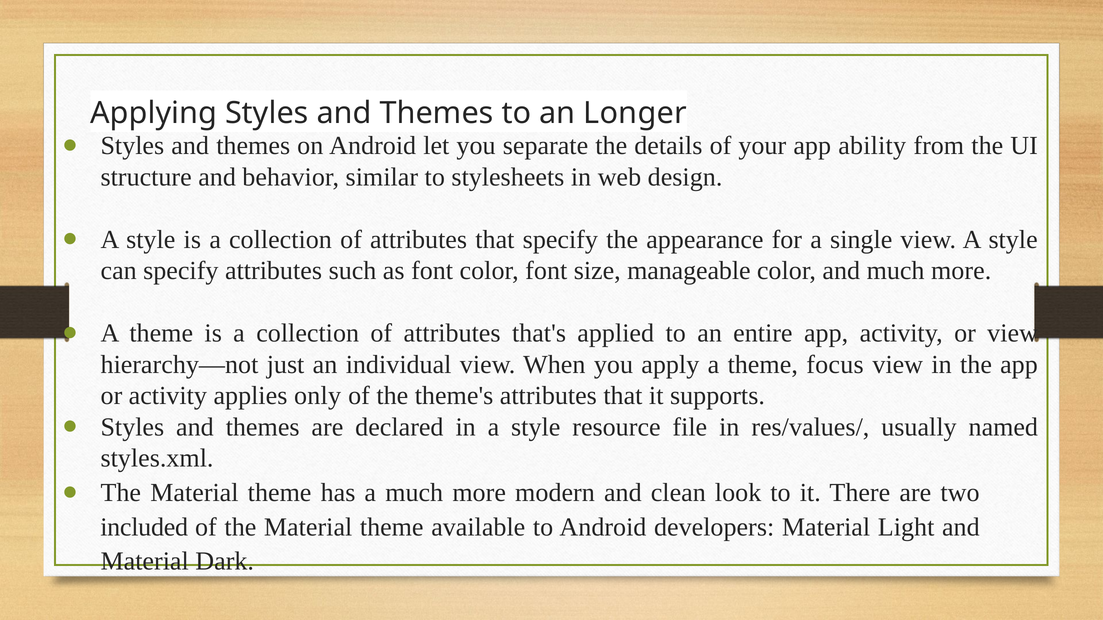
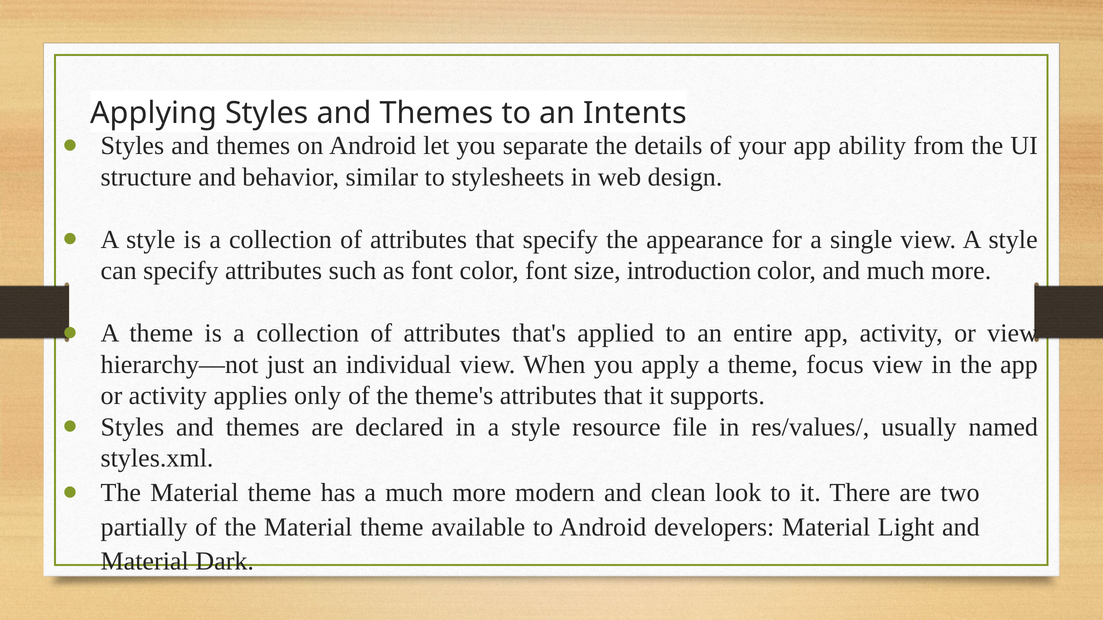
Longer: Longer -> Intents (635, 113)
manageable: manageable -> introduction (689, 271)
included: included -> partially (144, 527)
